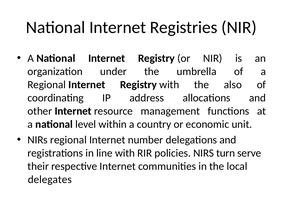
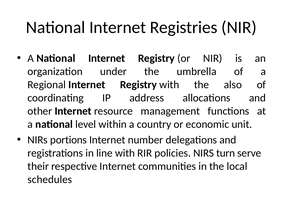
NIRs regional: regional -> portions (69, 140)
delegates: delegates -> schedules (50, 180)
